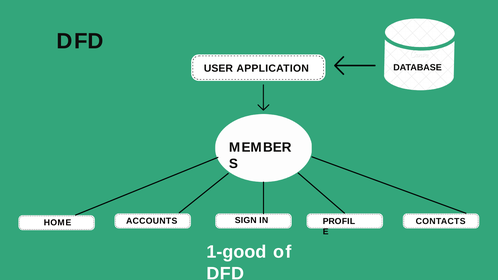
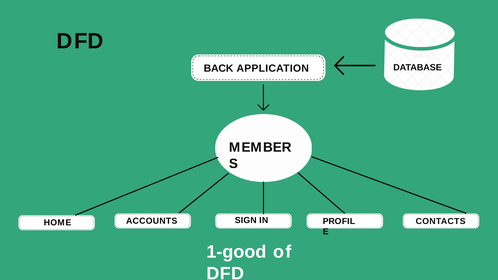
USER: USER -> BACK (219, 69)
